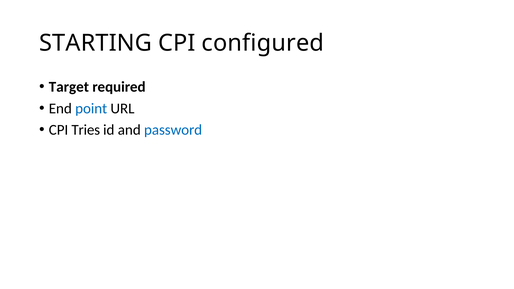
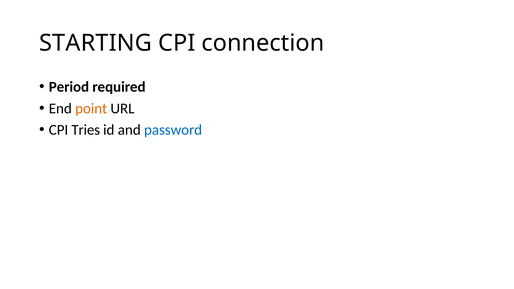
configured: configured -> connection (263, 43)
Target: Target -> Period (69, 87)
point colour: blue -> orange (91, 108)
